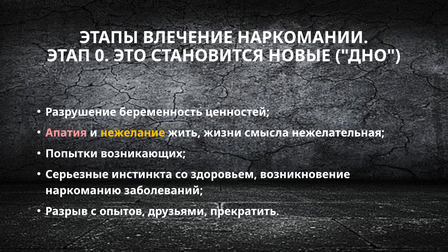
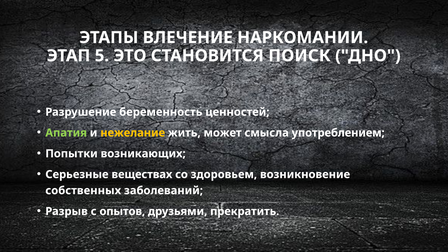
0: 0 -> 5 (102, 56)
НОВЫЕ: НОВЫЕ -> ПОИСК (299, 56)
Апатия colour: pink -> light green (66, 133)
жизни: жизни -> может (223, 133)
нежелательная: нежелательная -> употреблением (338, 133)
инстинкта: инстинкта -> веществах (142, 174)
наркоманию: наркоманию -> собственных (83, 191)
